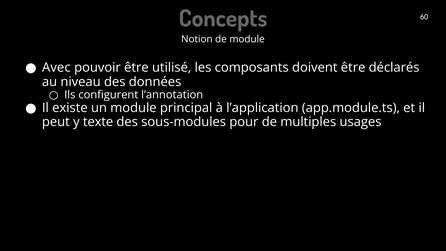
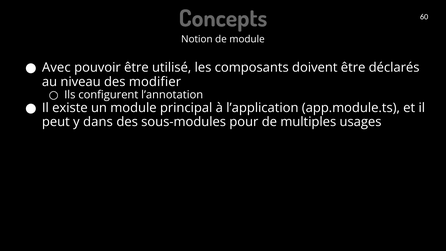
données: données -> modifier (155, 82)
texte: texte -> dans (98, 122)
